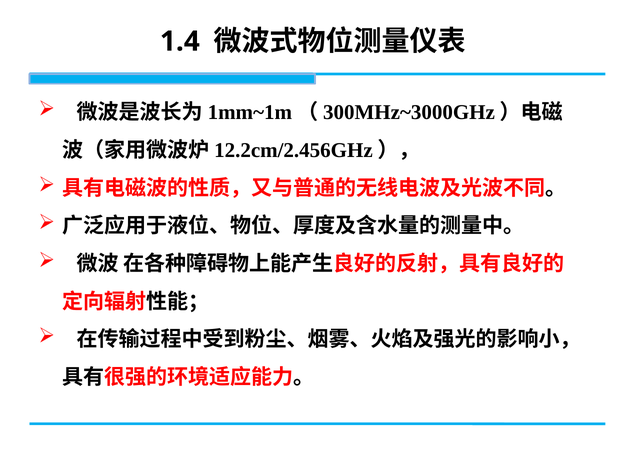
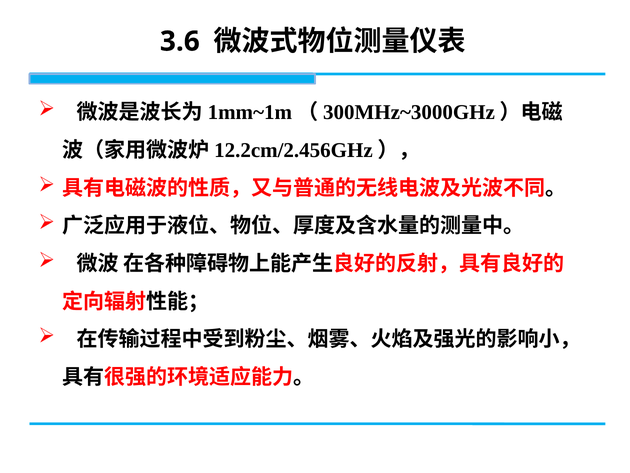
1.4: 1.4 -> 3.6 (180, 41)
